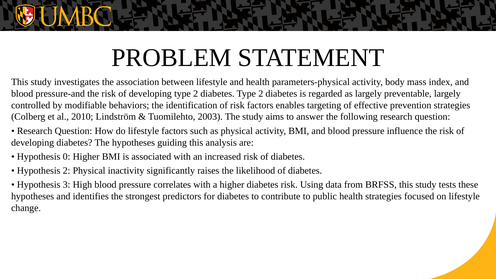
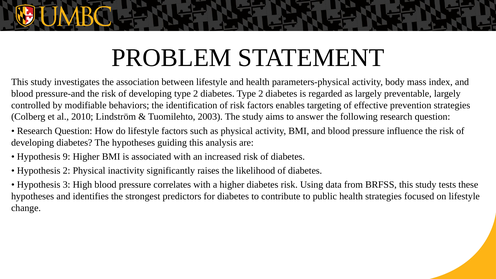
0: 0 -> 9 (67, 157)
